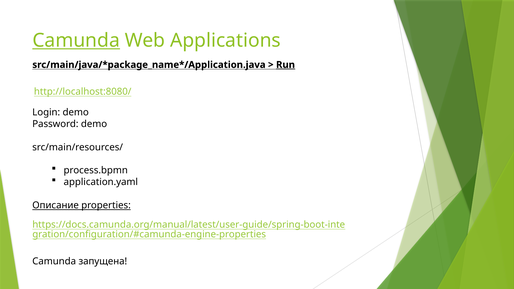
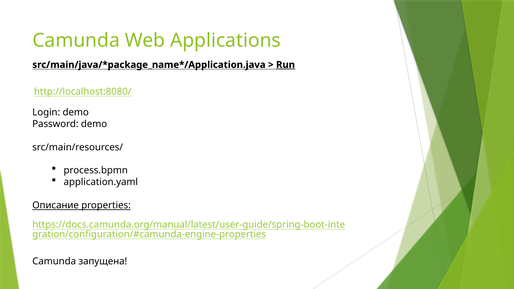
Camunda underline: present -> none (76, 41)
